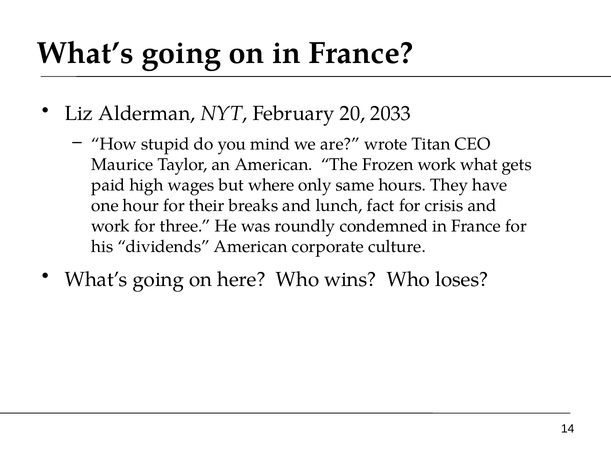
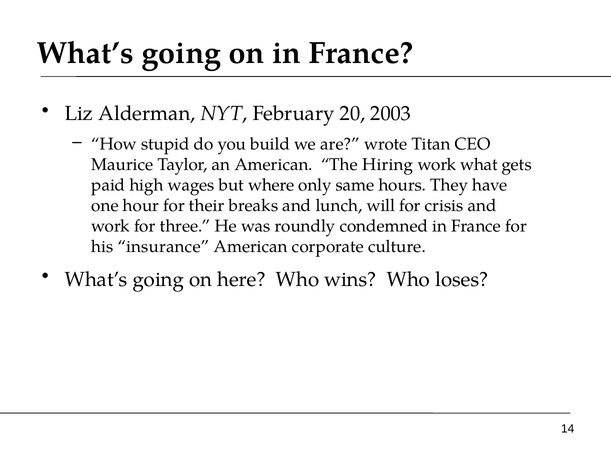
2033: 2033 -> 2003 (391, 113)
mind: mind -> build (270, 144)
Frozen: Frozen -> Hiring (388, 164)
fact: fact -> will (381, 205)
dividends: dividends -> insurance (164, 246)
